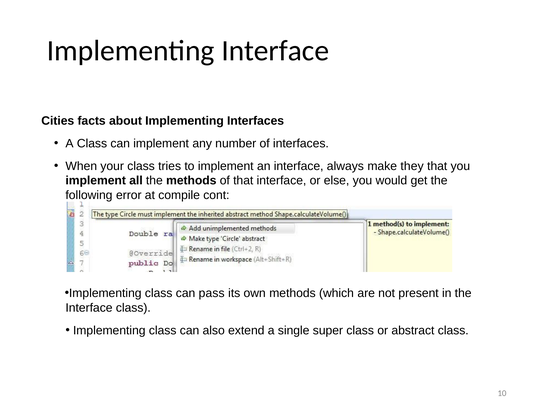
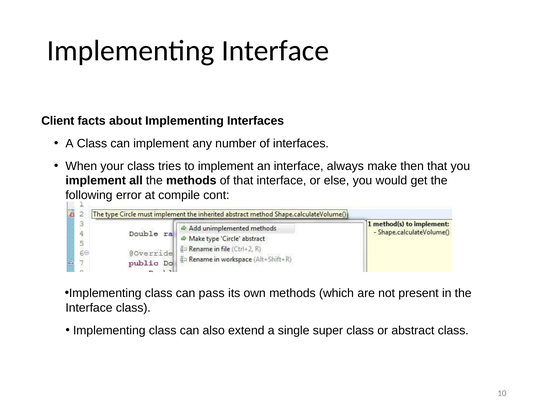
Cities: Cities -> Client (58, 121)
they: they -> then (412, 166)
